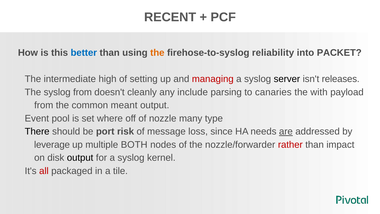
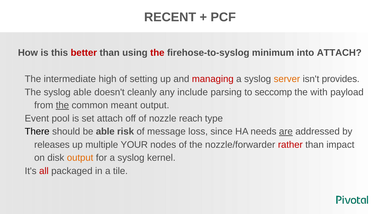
better colour: blue -> red (84, 53)
the colour: orange -> red (157, 53)
reliability: reliability -> minimum (273, 53)
into PACKET: PACKET -> ATTACH (339, 53)
server colour: black -> orange (287, 79)
releases: releases -> provides (341, 79)
syslog from: from -> able (82, 92)
canaries: canaries -> seccomp (273, 92)
the underline: none -> present (62, 105)
set where: where -> attach (110, 118)
many: many -> reach (191, 118)
be port: port -> able (105, 131)
leverage: leverage -> releases (52, 144)
BOTH: BOTH -> YOUR (134, 144)
output colour: black -> orange (80, 158)
